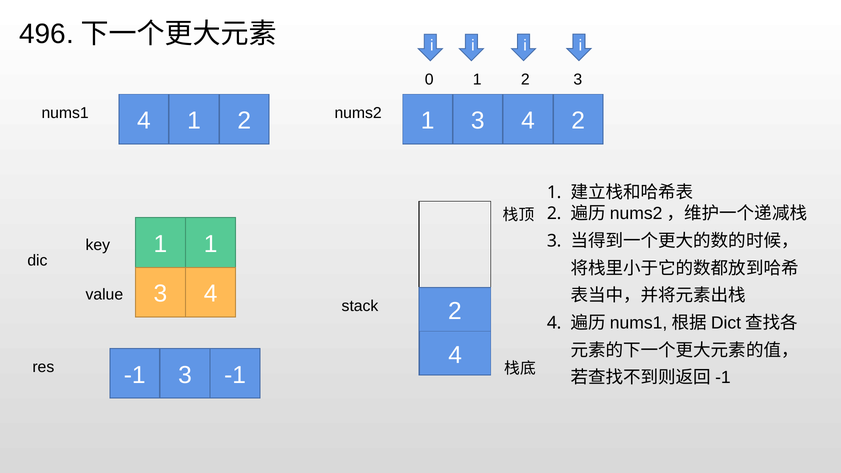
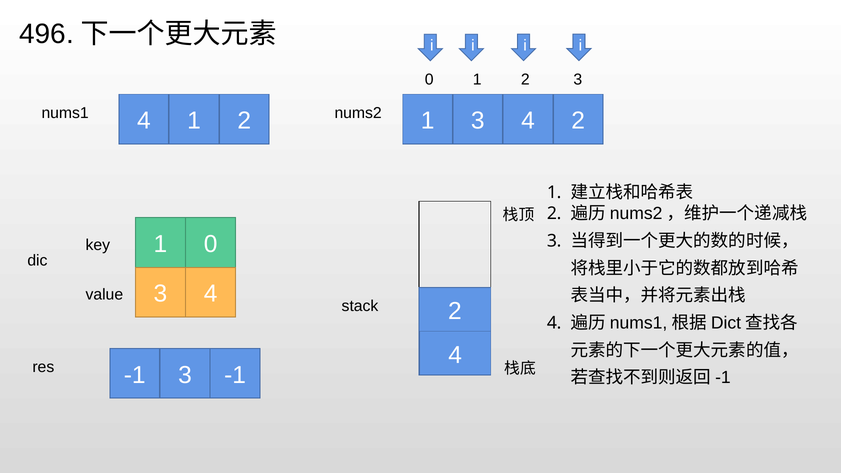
1 1: 1 -> 0 (211, 244)
